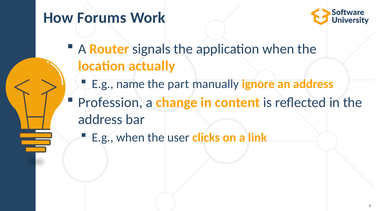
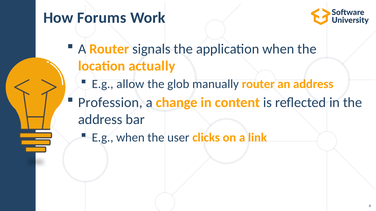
name: name -> allow (130, 84)
part: part -> glob (178, 84)
manually ignore: ignore -> router (258, 84)
